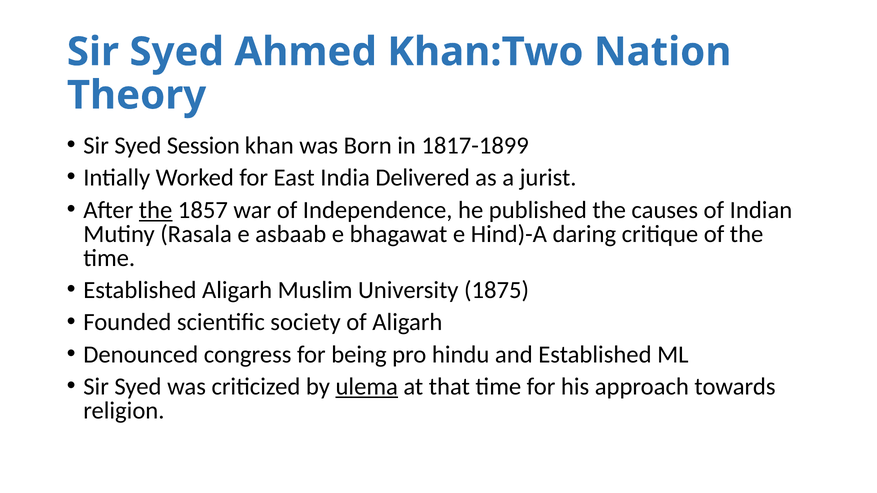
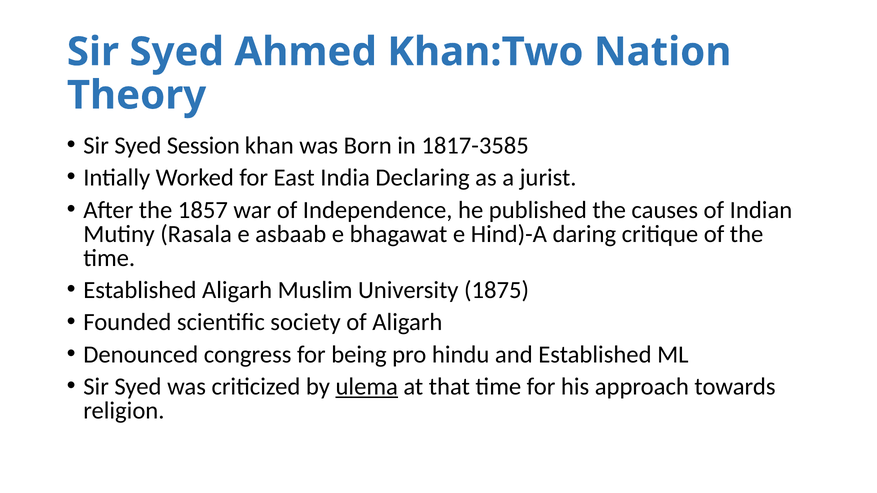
1817-1899: 1817-1899 -> 1817-3585 (475, 146)
Delivered: Delivered -> Declaring (423, 178)
the underline: present -> none (156, 210)
